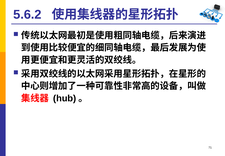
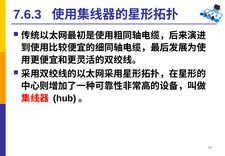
5.6.2: 5.6.2 -> 7.6.3 (27, 15)
